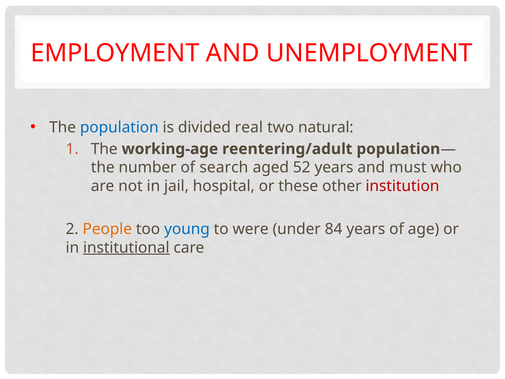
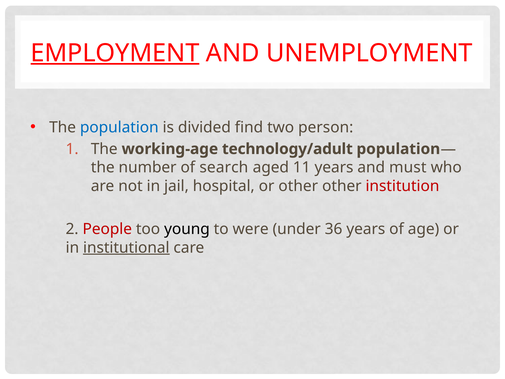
EMPLOYMENT underline: none -> present (115, 53)
real: real -> find (249, 127)
natural: natural -> person (326, 127)
reentering/adult: reentering/adult -> technology/adult (287, 149)
52: 52 -> 11 (302, 167)
or these: these -> other (298, 186)
People colour: orange -> red (107, 229)
young colour: blue -> black (187, 229)
84: 84 -> 36 (334, 229)
